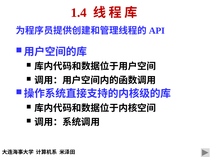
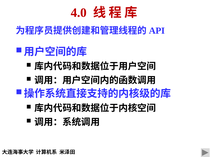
1.4: 1.4 -> 4.0 (79, 13)
